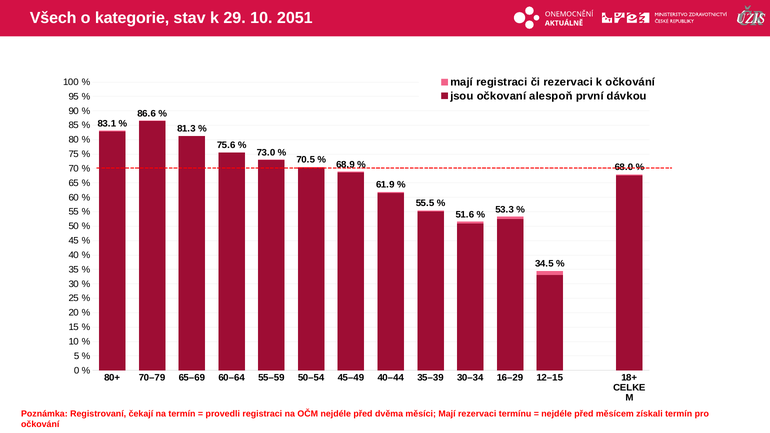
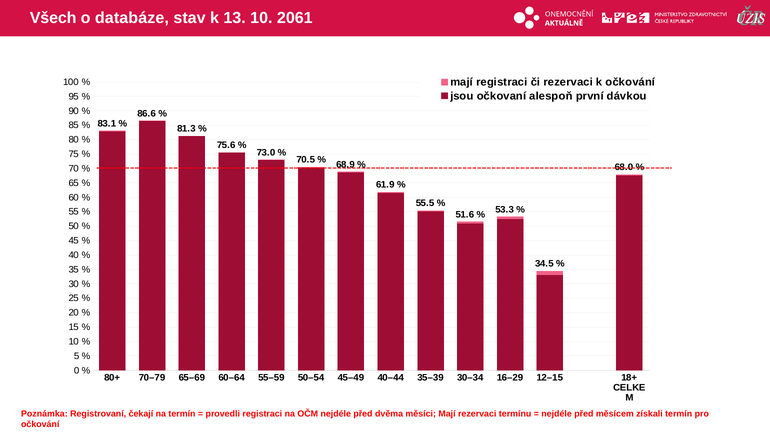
kategorie: kategorie -> databáze (132, 18)
29: 29 -> 13 (235, 18)
2051: 2051 -> 2061 (295, 18)
